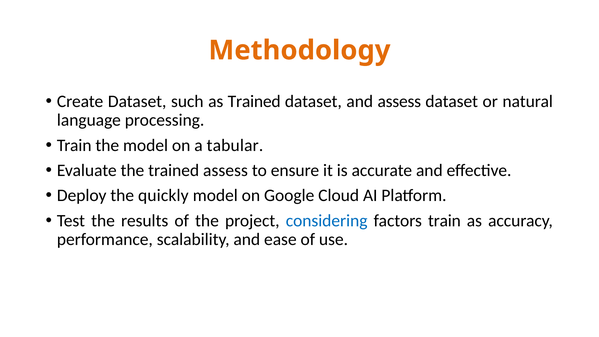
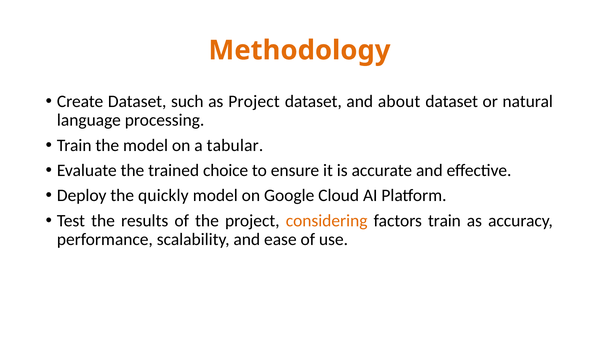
as Trained: Trained -> Project (254, 101)
and assess: assess -> about (399, 101)
trained assess: assess -> choice (226, 170)
considering colour: blue -> orange (327, 221)
